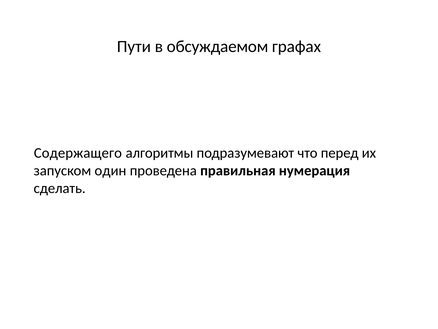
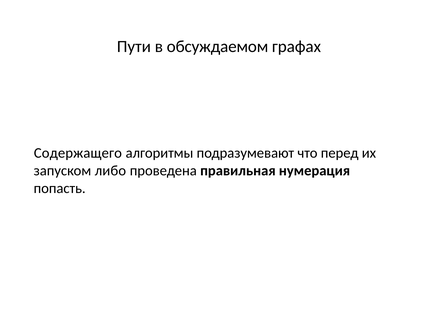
один: один -> либо (110, 170)
сделать: сделать -> попасть (60, 188)
